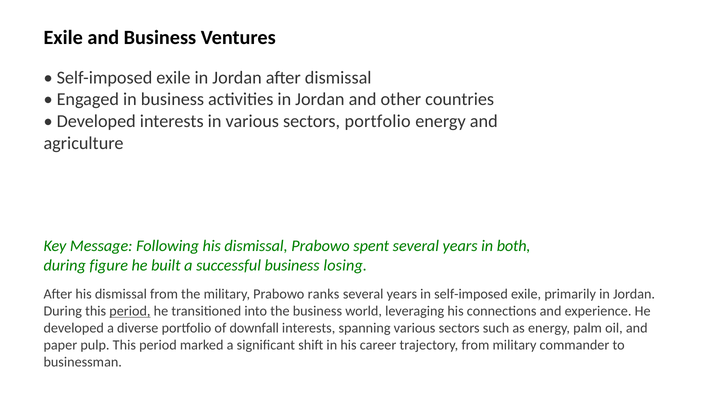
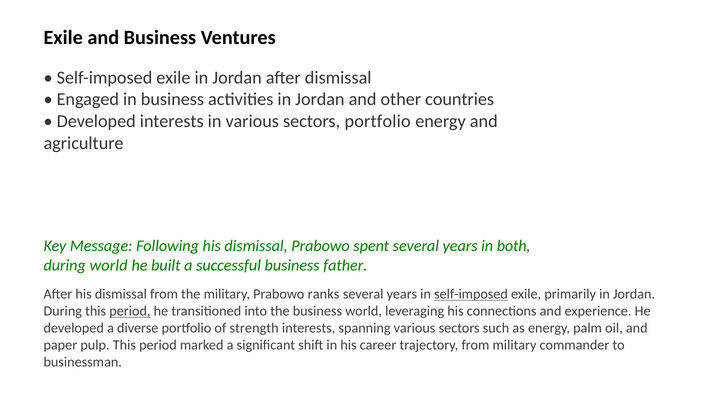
during figure: figure -> world (109, 266)
losing: losing -> father (345, 266)
self-imposed underline: none -> present (471, 295)
downfall: downfall -> strength (254, 329)
